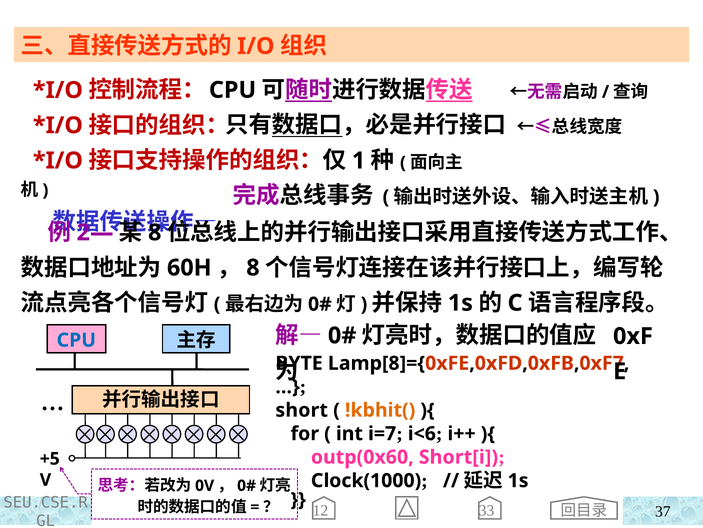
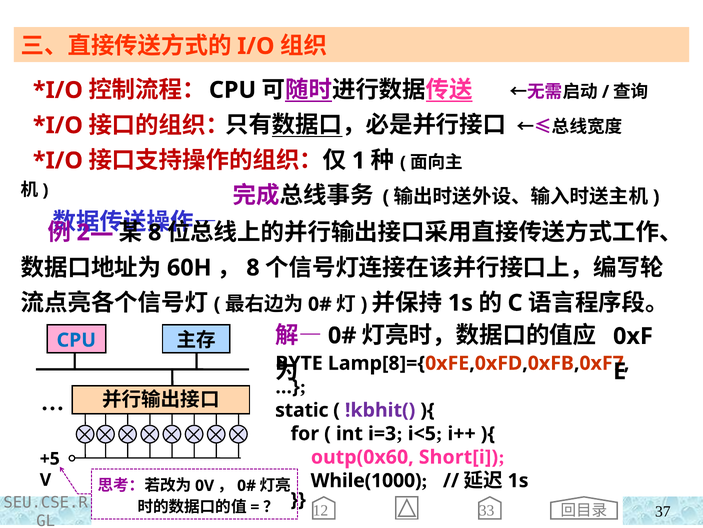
short: short -> static (302, 410)
!kbhit( colour: orange -> purple (380, 410)
i=7: i=7 -> i=3 (382, 433)
i<6: i<6 -> i<5 (422, 433)
Clock(1000: Clock(1000 -> While(1000 (366, 480)
